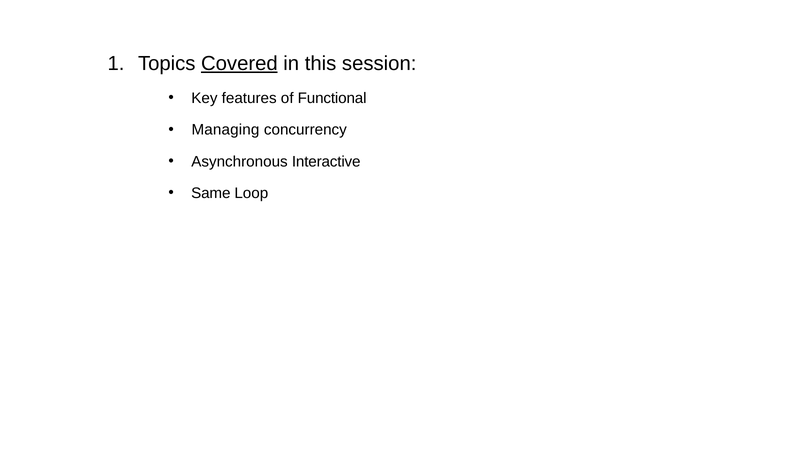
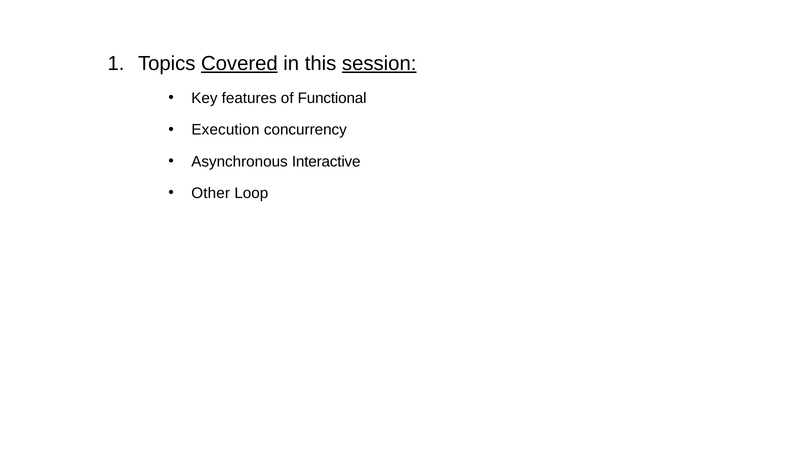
session underline: none -> present (379, 64)
Managing: Managing -> Execution (225, 130)
Same: Same -> Other (211, 193)
